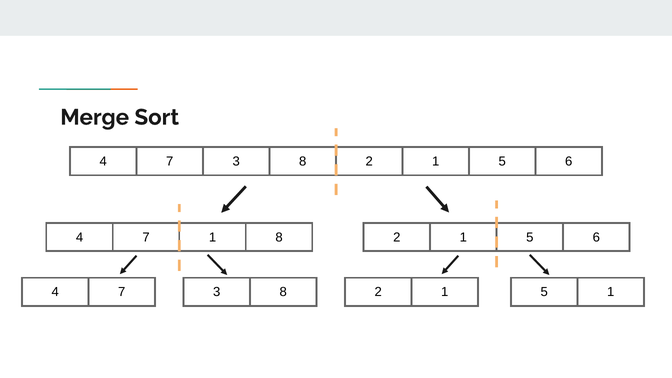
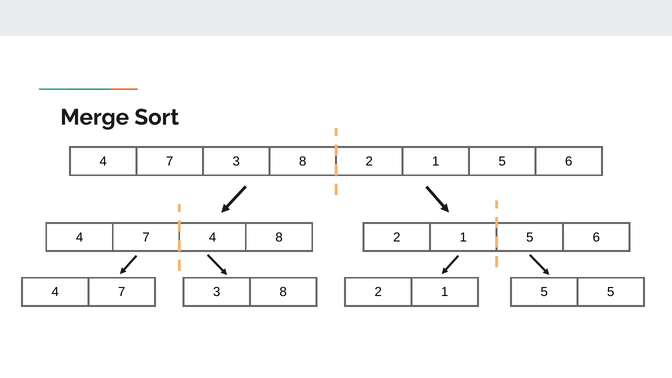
7 1: 1 -> 4 (213, 237)
5 1: 1 -> 5 (611, 292)
